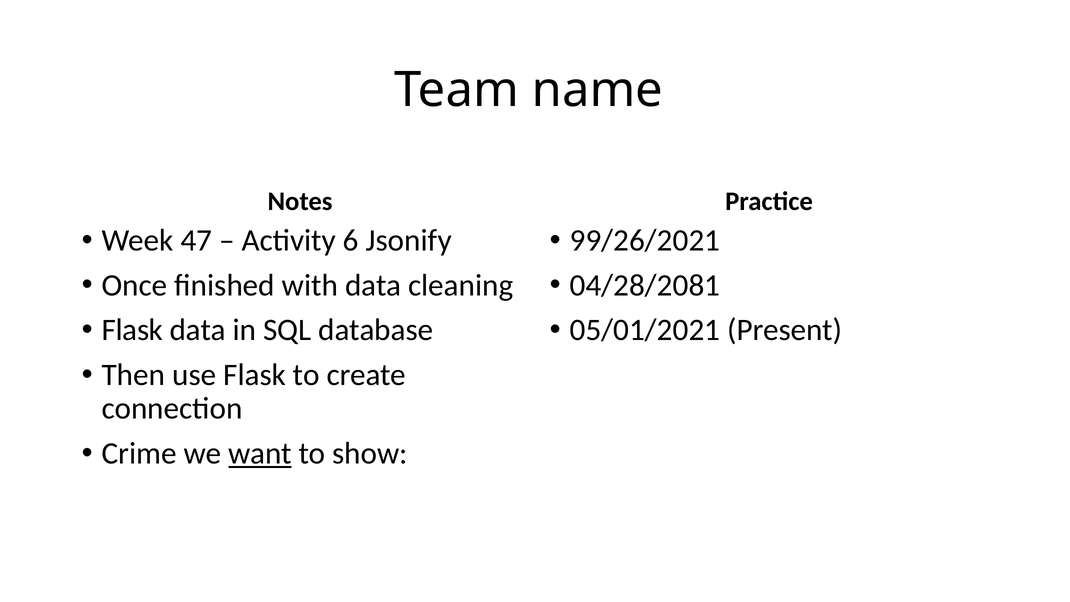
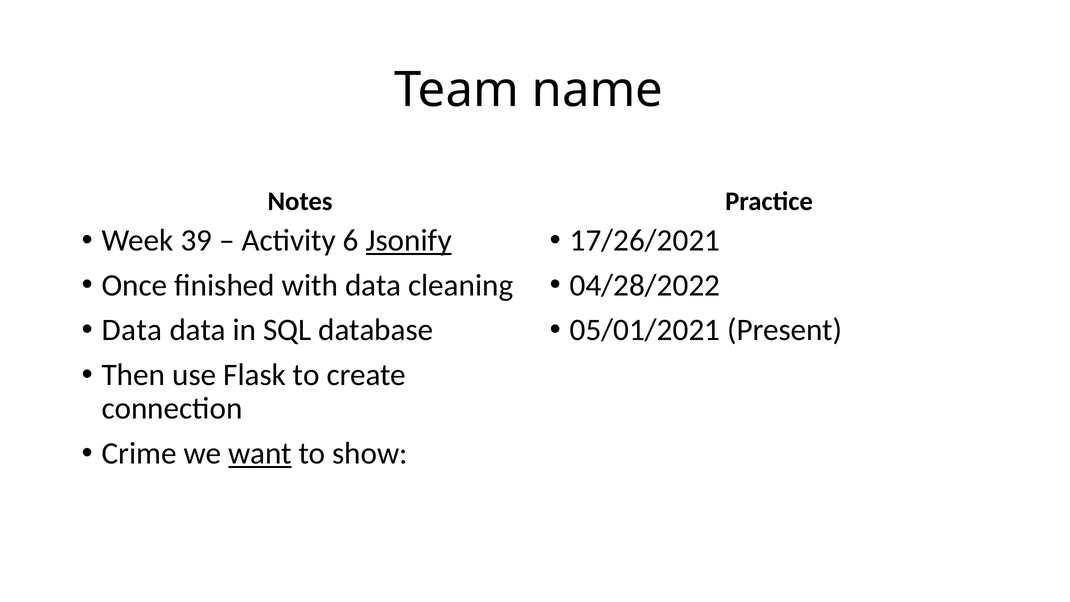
47: 47 -> 39 (196, 240)
Jsonify underline: none -> present (409, 240)
99/26/2021: 99/26/2021 -> 17/26/2021 (645, 240)
04/28/2081: 04/28/2081 -> 04/28/2022 (645, 285)
Flask: Flask -> Data (132, 330)
